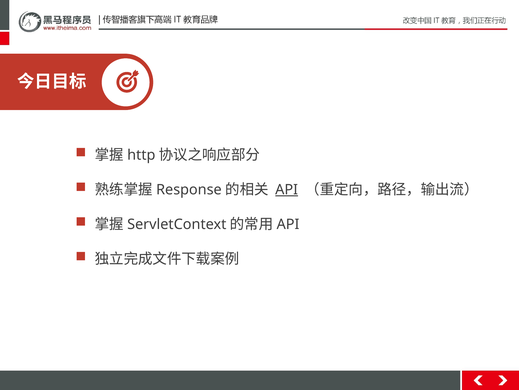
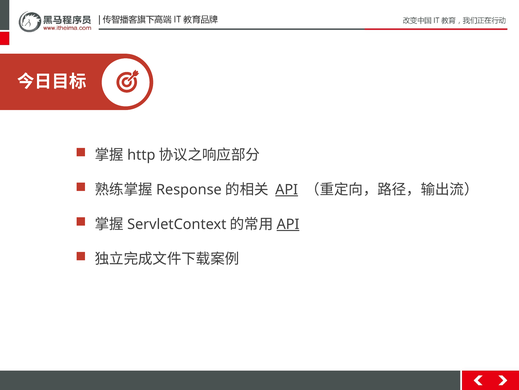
API underline: none -> present (288, 224)
